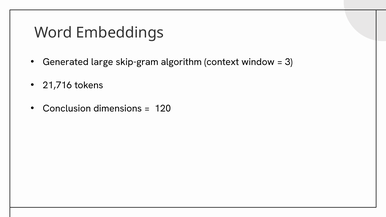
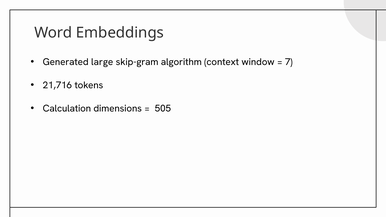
3: 3 -> 7 (289, 62)
Conclusion: Conclusion -> Calculation (67, 108)
120: 120 -> 505 (163, 108)
